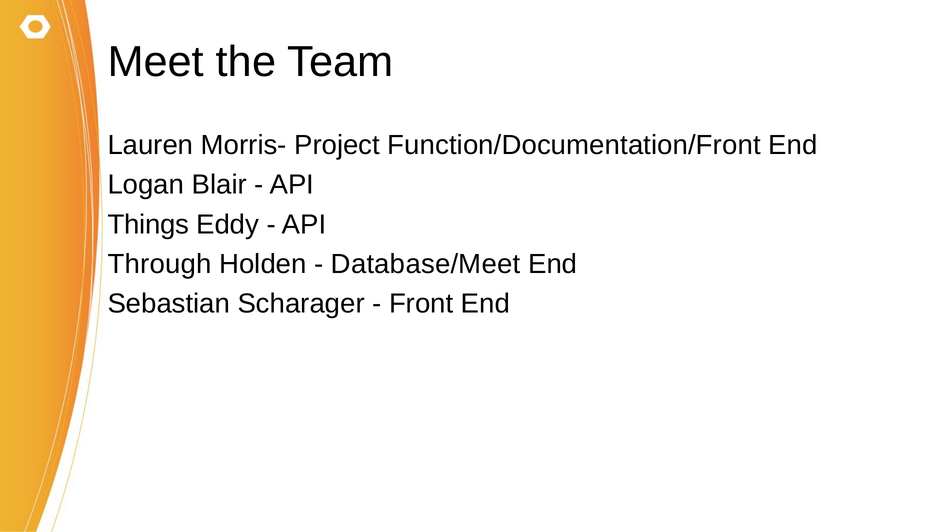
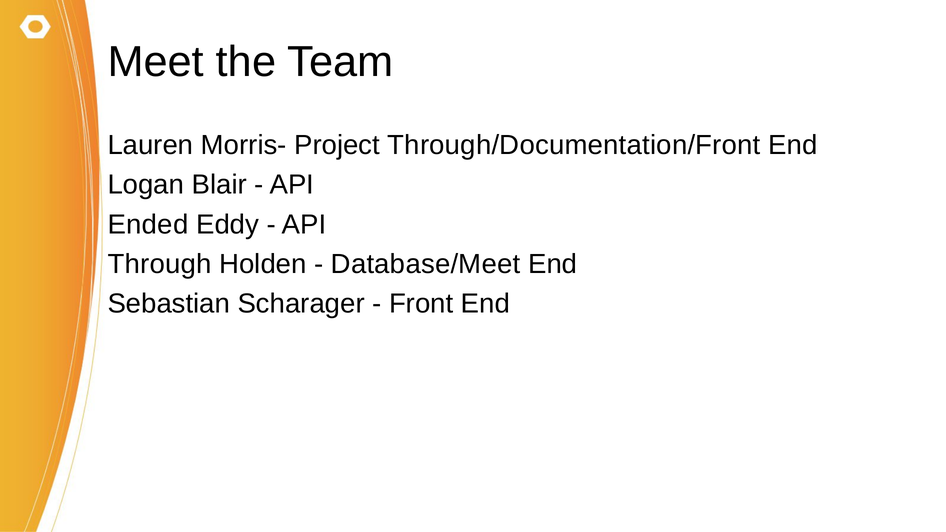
Function/Documentation/Front: Function/Documentation/Front -> Through/Documentation/Front (574, 145)
Things: Things -> Ended (148, 224)
